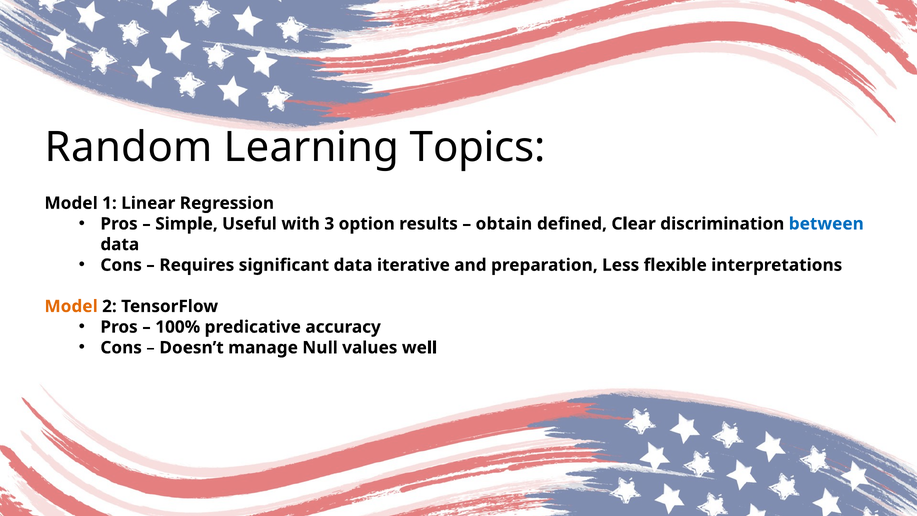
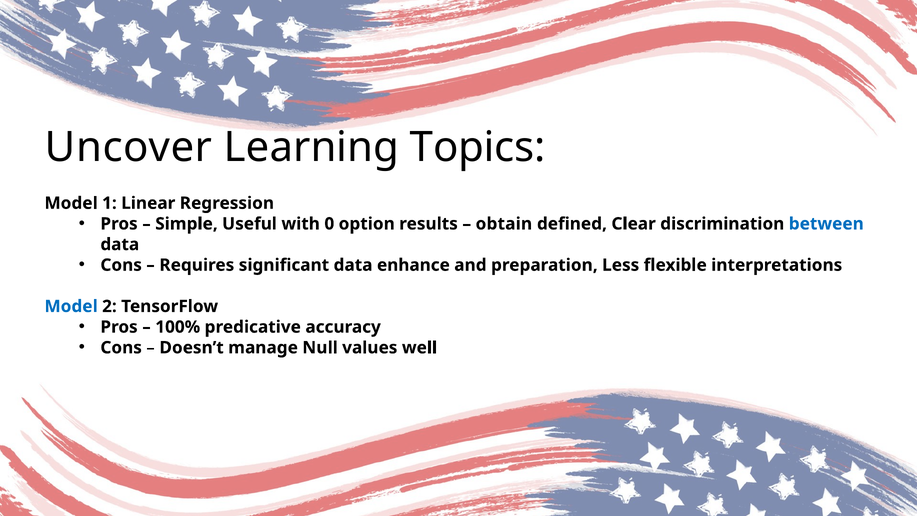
Random: Random -> Uncover (129, 147)
3: 3 -> 0 (329, 224)
iterative: iterative -> enhance (413, 265)
Model colour: orange -> blue (71, 306)
